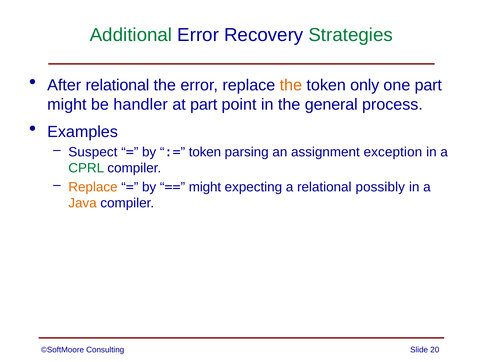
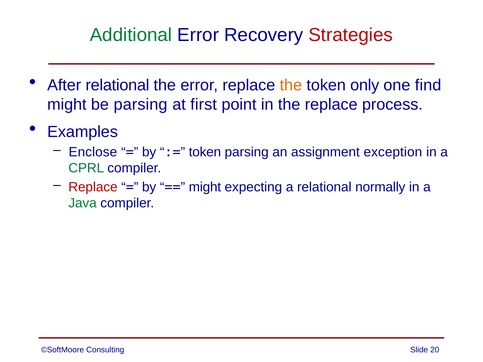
Strategies colour: green -> red (351, 35)
one part: part -> find (428, 85)
be handler: handler -> parsing (141, 105)
at part: part -> first (204, 105)
the general: general -> replace (331, 105)
Suspect: Suspect -> Enclose (93, 152)
Replace colour: orange -> red (93, 187)
possibly: possibly -> normally (380, 187)
Java colour: orange -> green (82, 203)
